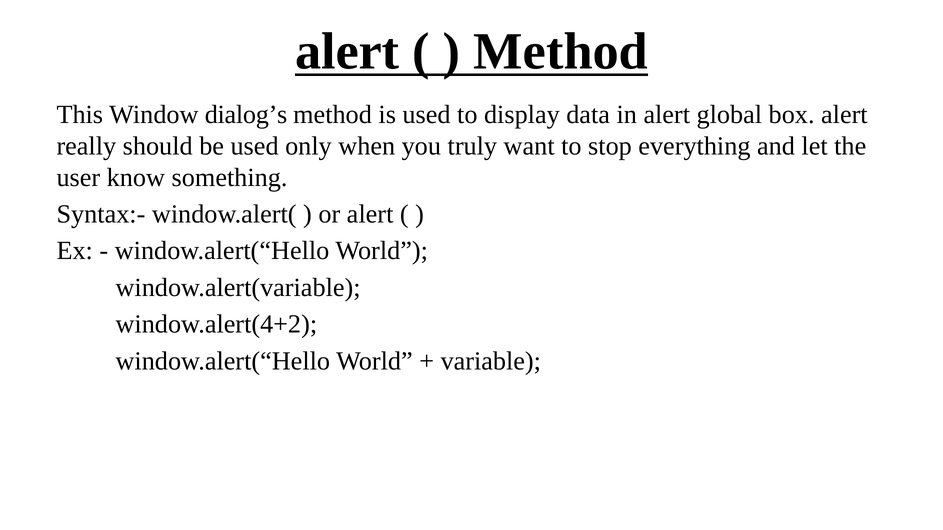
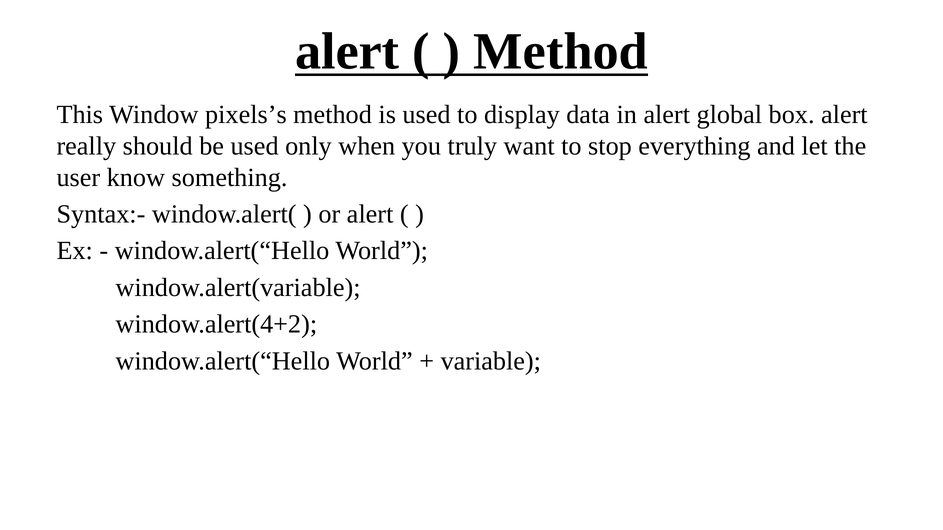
dialog’s: dialog’s -> pixels’s (246, 115)
